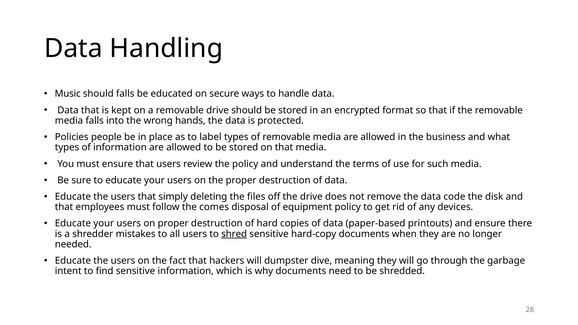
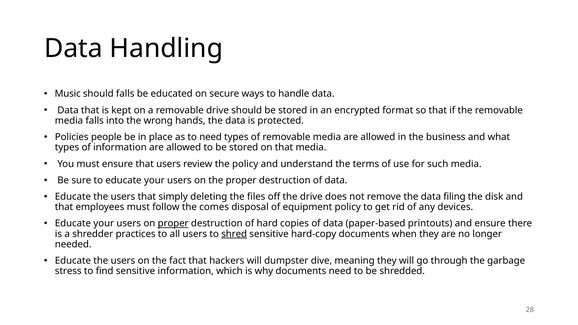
to label: label -> need (211, 137)
code: code -> filing (454, 197)
proper underline: none -> present (173, 224)
mistakes: mistakes -> practices (136, 234)
intent: intent -> stress (68, 271)
